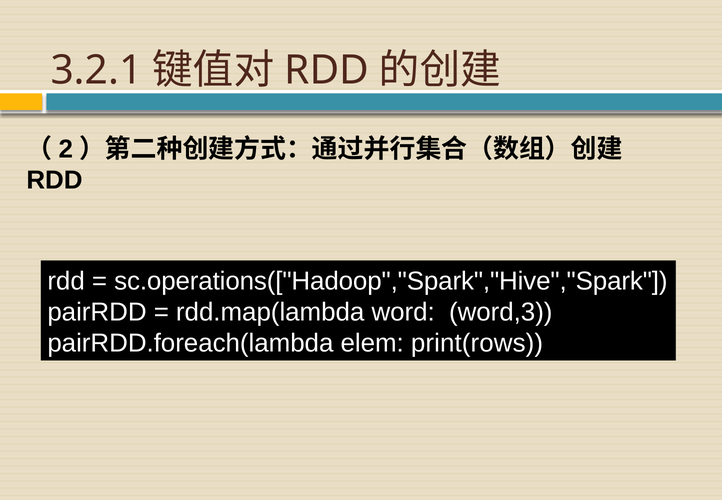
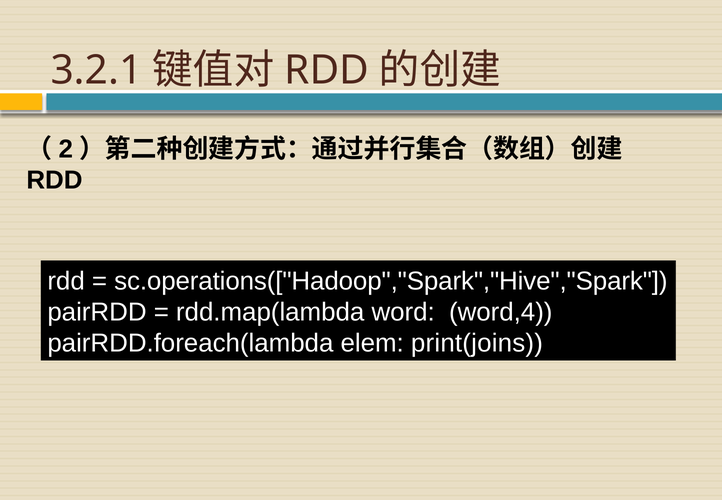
word,3: word,3 -> word,4 (501, 312)
print(rows: print(rows -> print(joins (477, 343)
